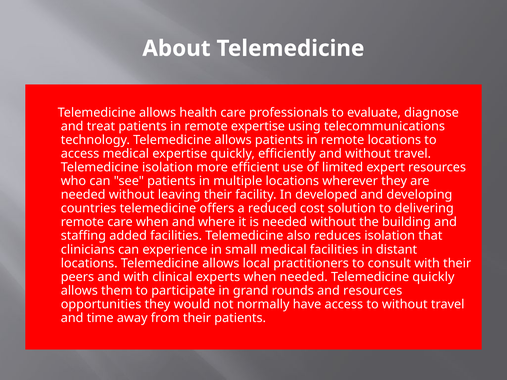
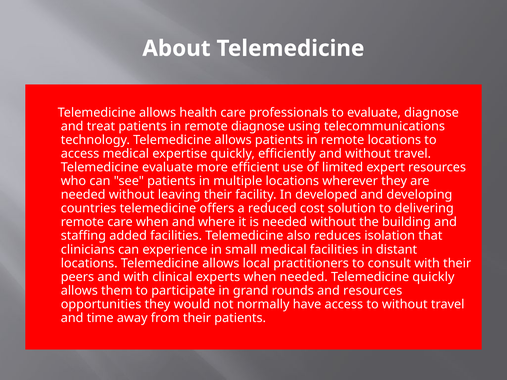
remote expertise: expertise -> diagnose (258, 126)
Telemedicine isolation: isolation -> evaluate (168, 167)
